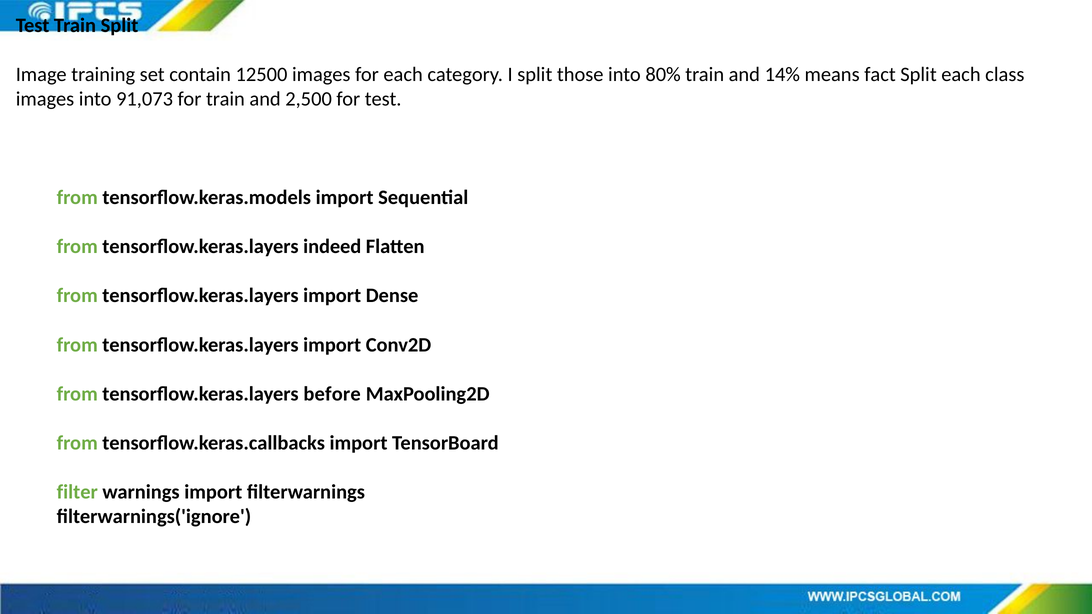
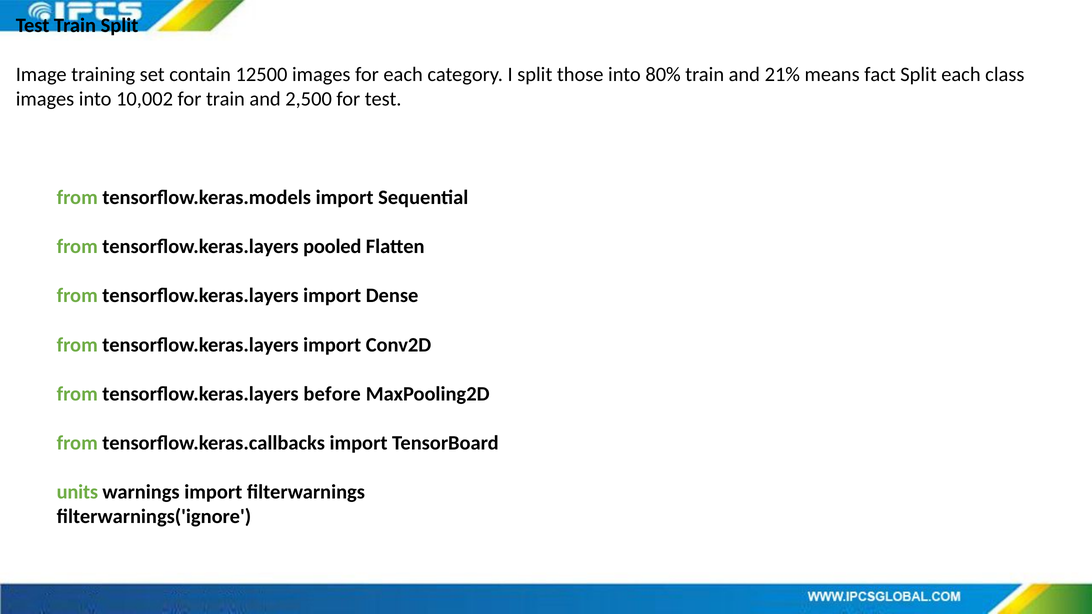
14%: 14% -> 21% (782, 75)
91,073: 91,073 -> 10,002 (145, 99)
indeed: indeed -> pooled (332, 247)
filter: filter -> units (77, 492)
